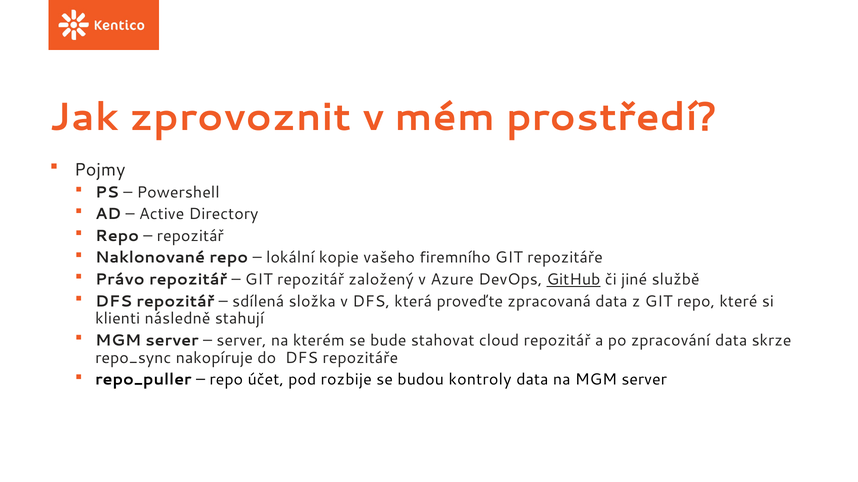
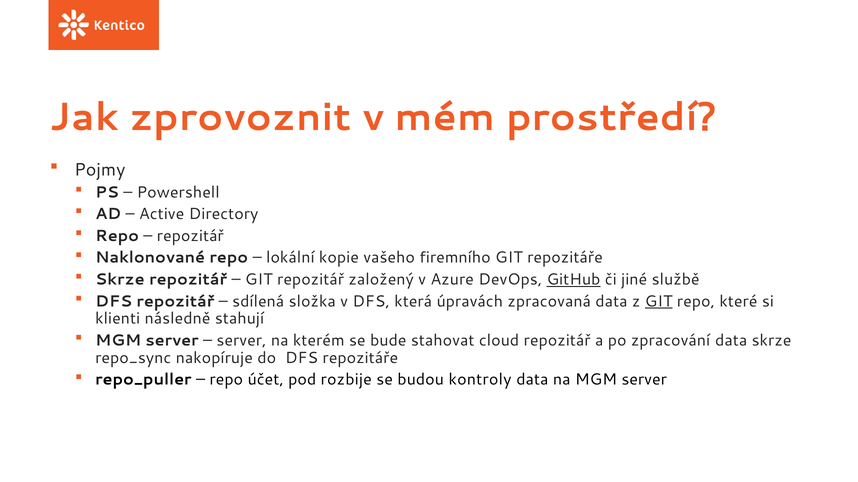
Právo: Právo -> Skrze (120, 280)
proveďte: proveďte -> úpravách (470, 302)
GIT underline: none -> present (659, 302)
